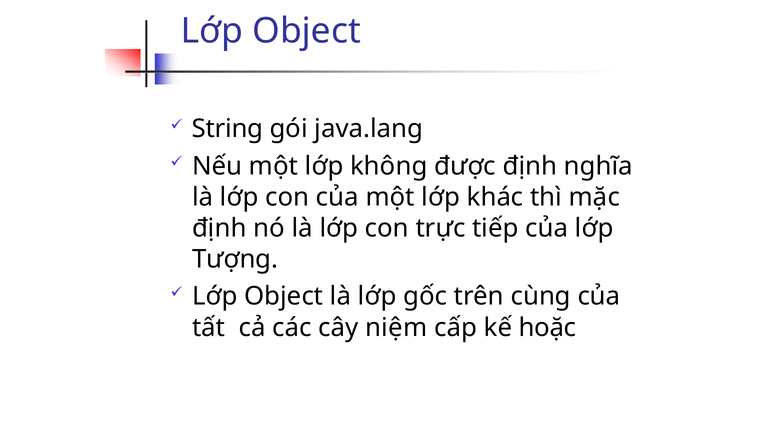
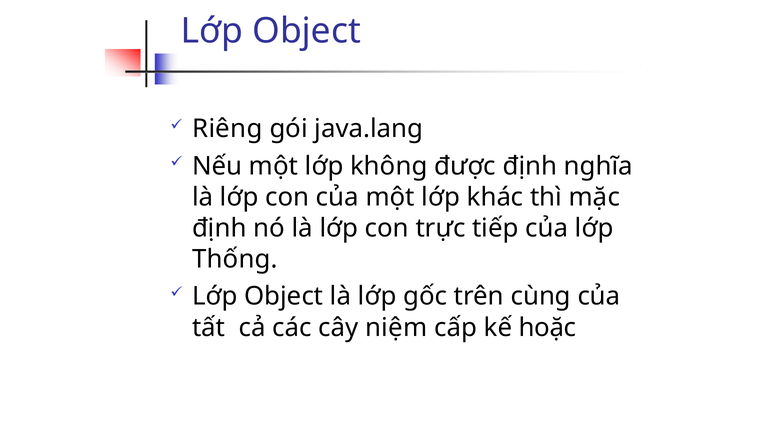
String: String -> Riêng (227, 129)
Tượng: Tượng -> Thống (235, 259)
